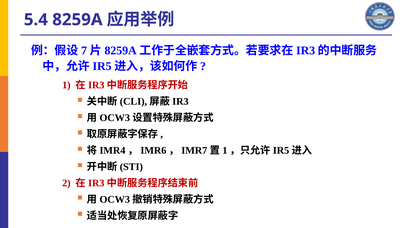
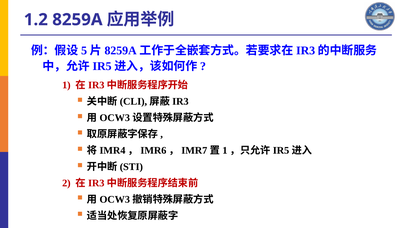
5.4: 5.4 -> 1.2 (36, 20)
7: 7 -> 5 (84, 51)
